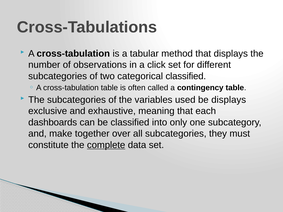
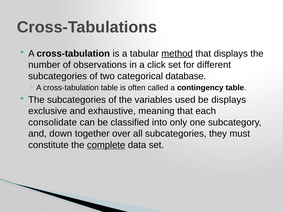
method underline: none -> present (177, 54)
categorical classified: classified -> database (186, 76)
dashboards: dashboards -> consolidate (53, 122)
make: make -> down (61, 134)
